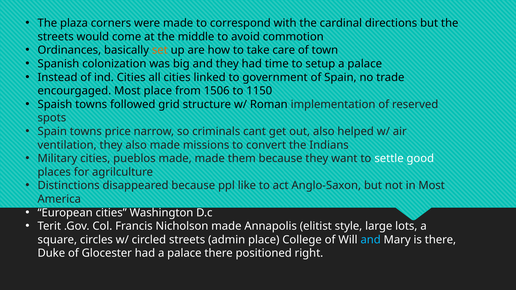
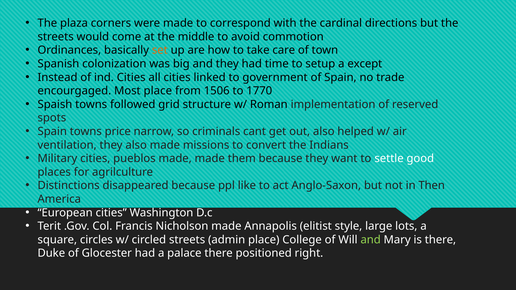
setup a palace: palace -> except (365, 64)
1150: 1150 -> 1770 (259, 91)
in Most: Most -> Then (432, 186)
and colour: light blue -> light green (371, 240)
